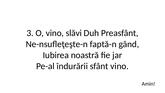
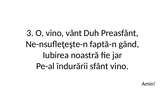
slăvi: slăvi -> vânt (74, 33)
